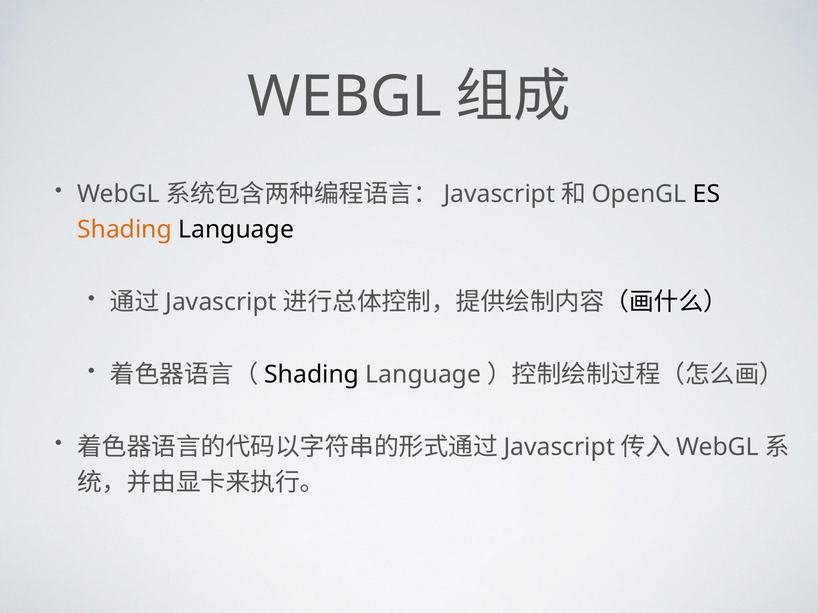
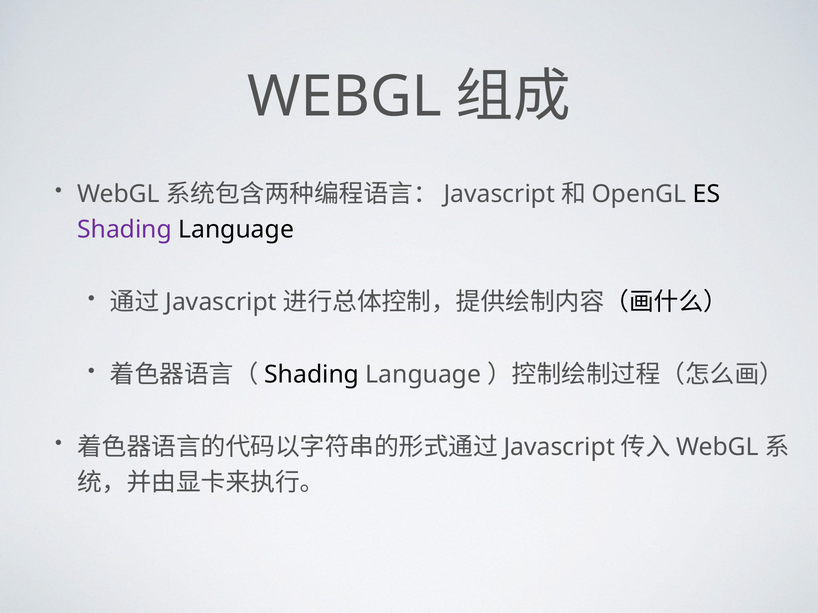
Shading colour: orange -> purple (125, 230)
